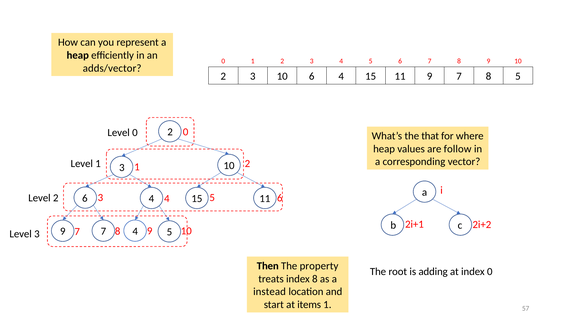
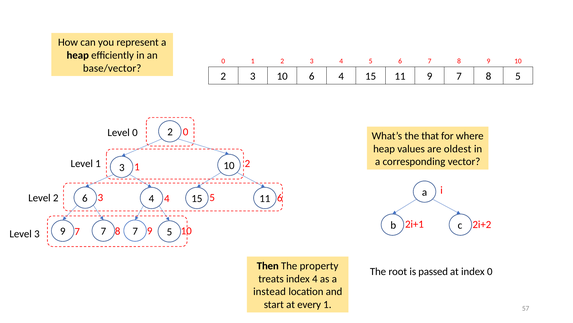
adds/vector: adds/vector -> base/vector (112, 68)
follow: follow -> oldest (458, 149)
4: 4 -> 7 (135, 231)
adding: adding -> passed (433, 271)
index 8: 8 -> 4 (315, 278)
items: items -> every (309, 304)
